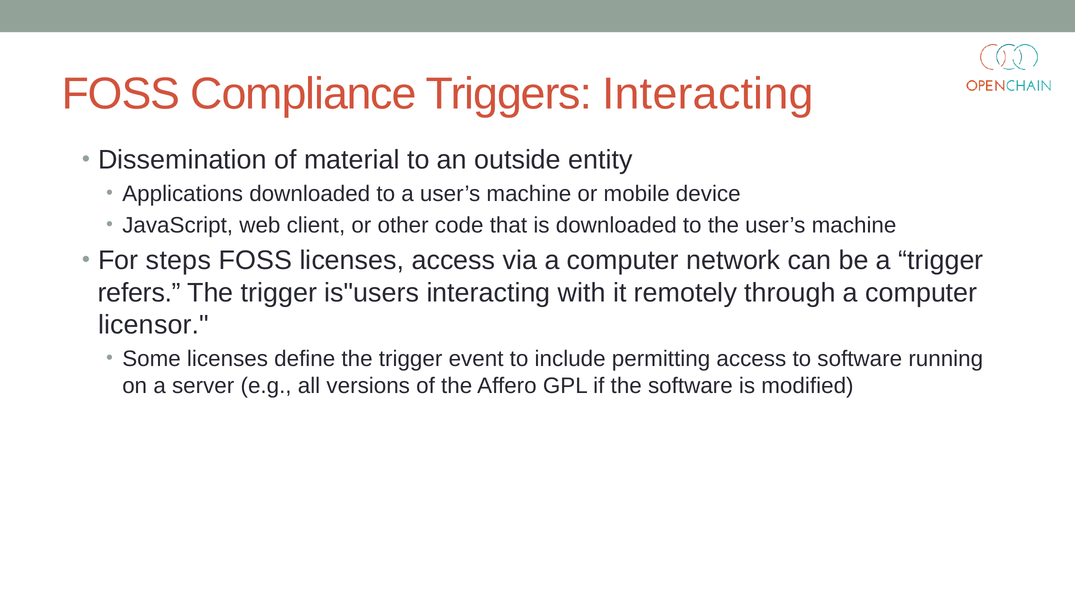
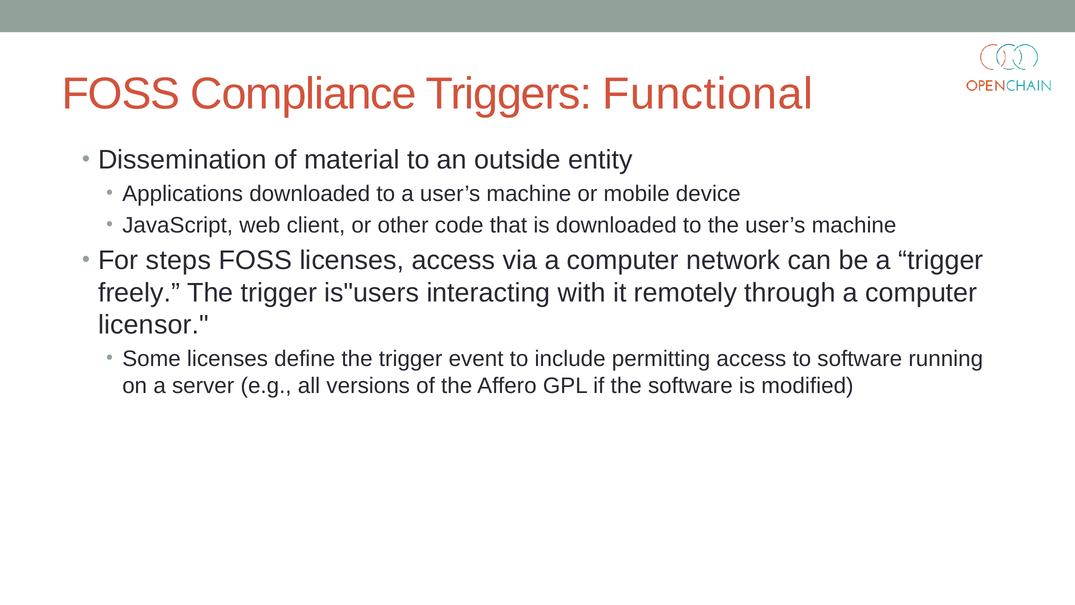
Triggers Interacting: Interacting -> Functional (708, 94)
refers: refers -> freely (139, 293)
